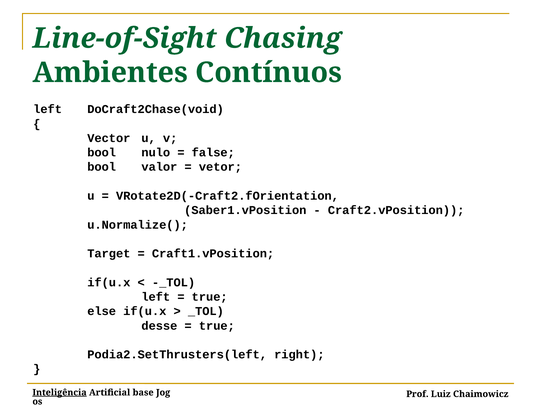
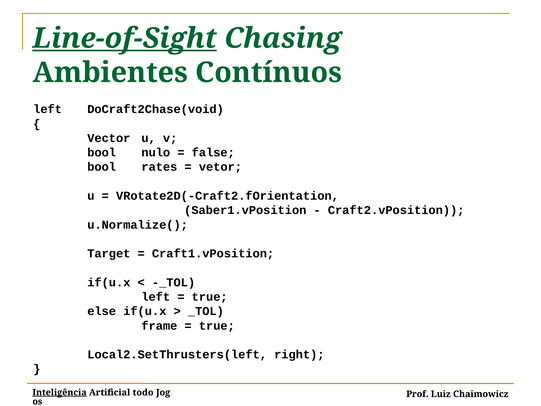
Line-of-Sight underline: none -> present (125, 38)
valor: valor -> rates (159, 167)
desse: desse -> frame (159, 326)
Podia2.SetThrusters(left: Podia2.SetThrusters(left -> Local2.SetThrusters(left (177, 354)
base: base -> todo (143, 392)
